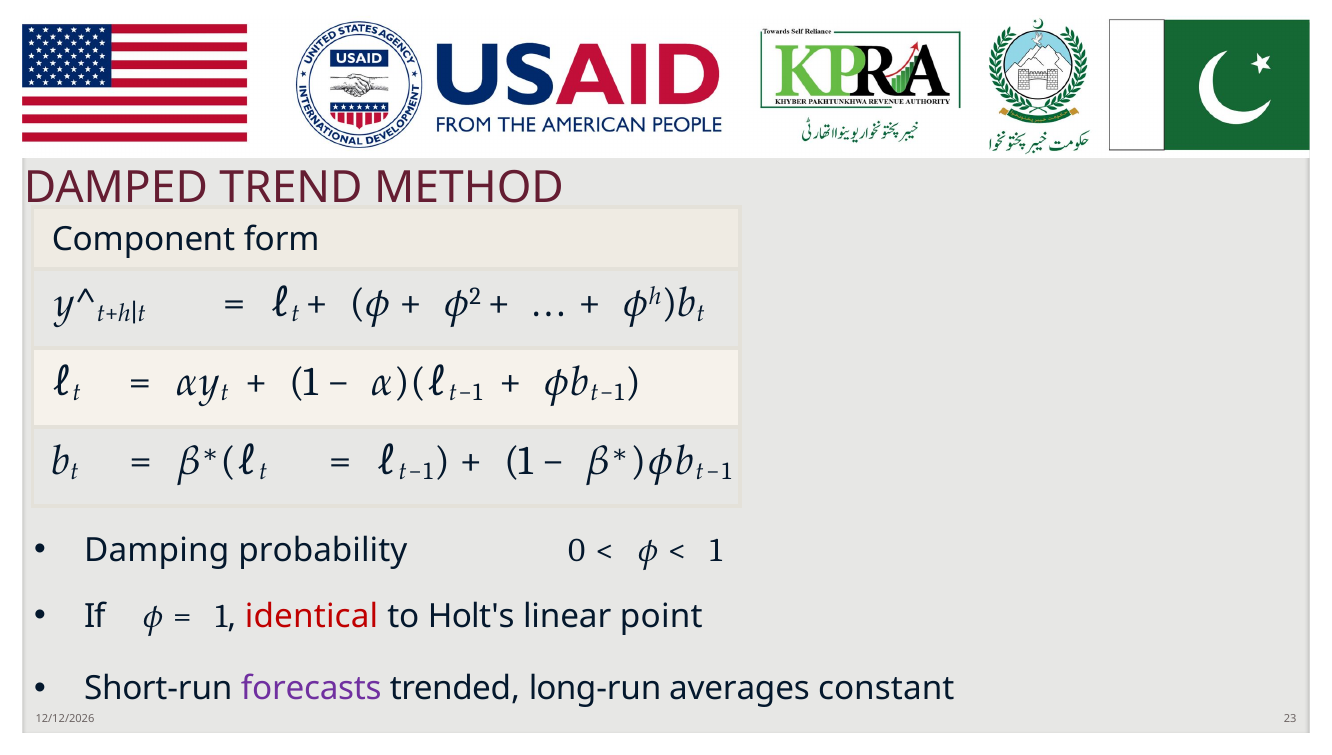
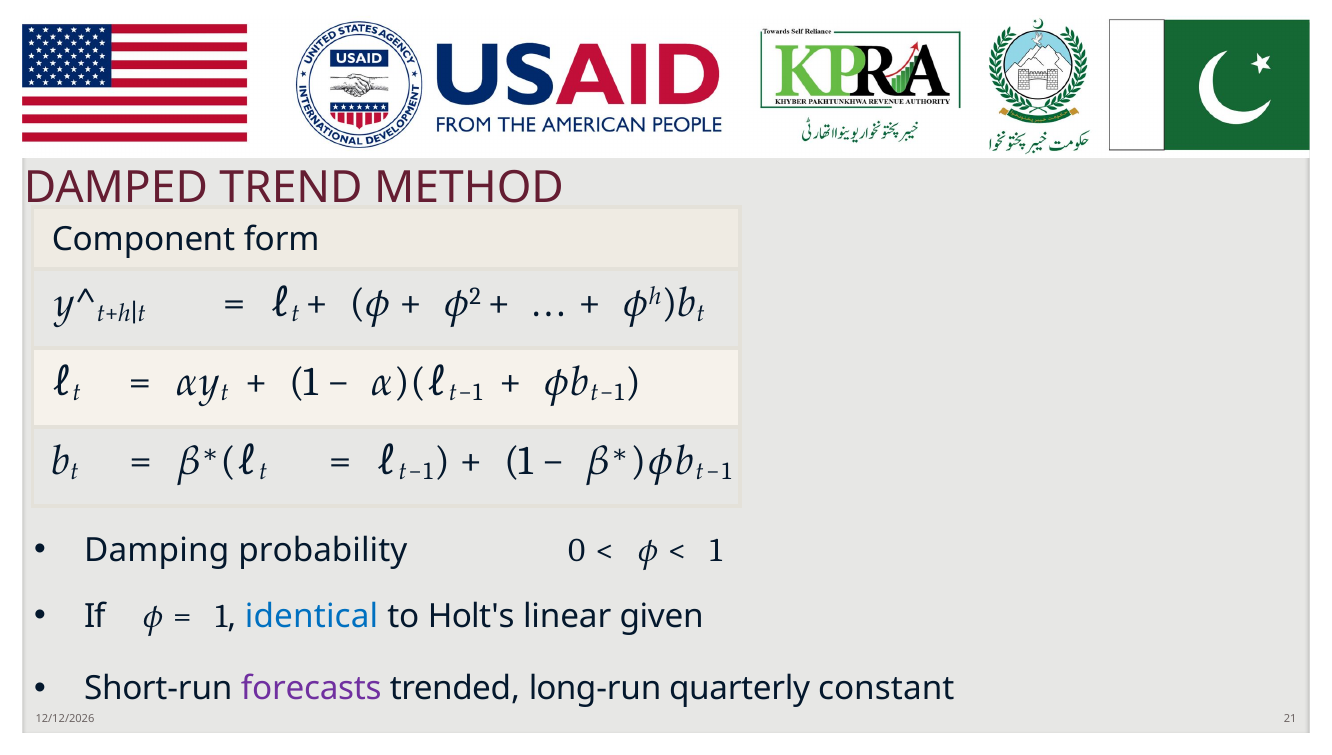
identical colour: red -> blue (312, 617)
point: point -> given (662, 617)
averages: averages -> quarterly (740, 689)
23: 23 -> 21 (1290, 719)
